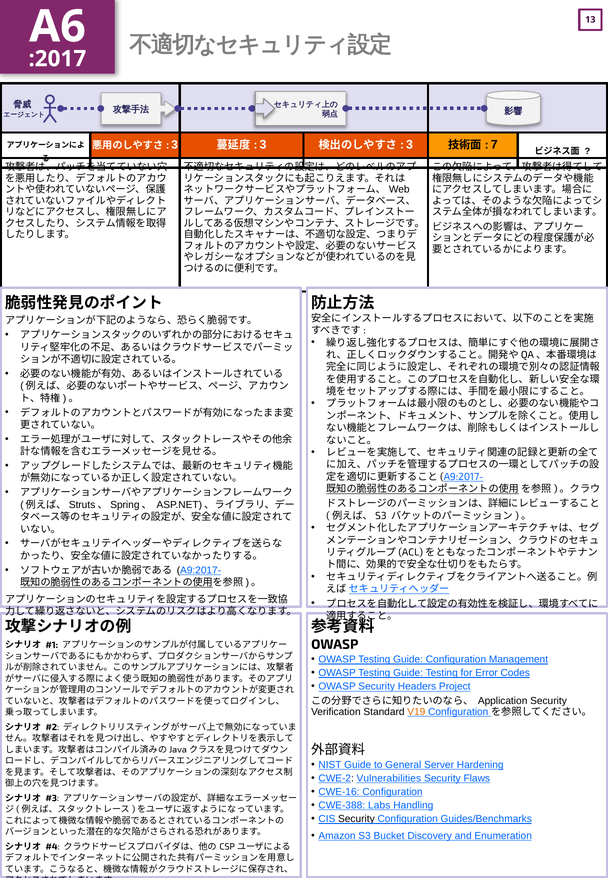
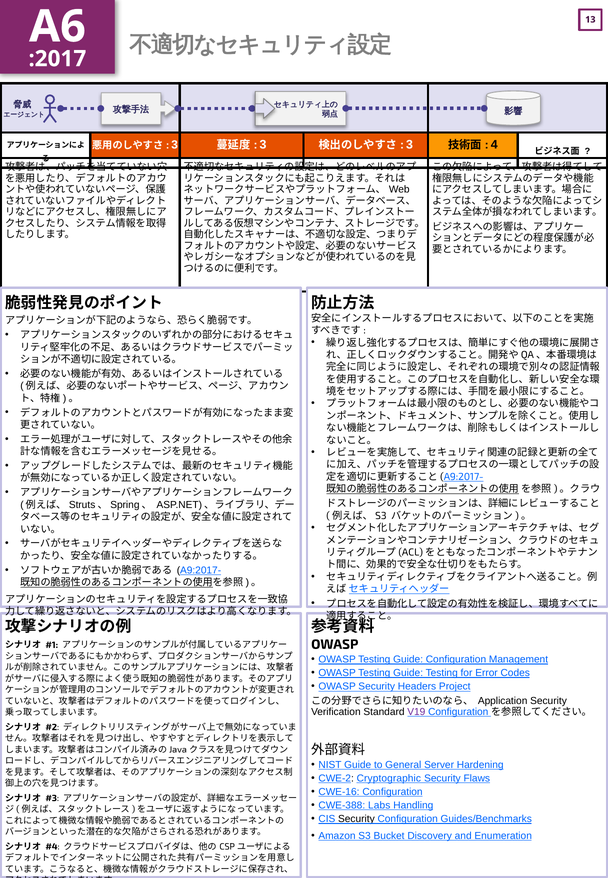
7: 7 -> 4 (494, 145)
V19 colour: orange -> purple (416, 712)
Vulnerabilities: Vulnerabilities -> Cryptographic (389, 779)
